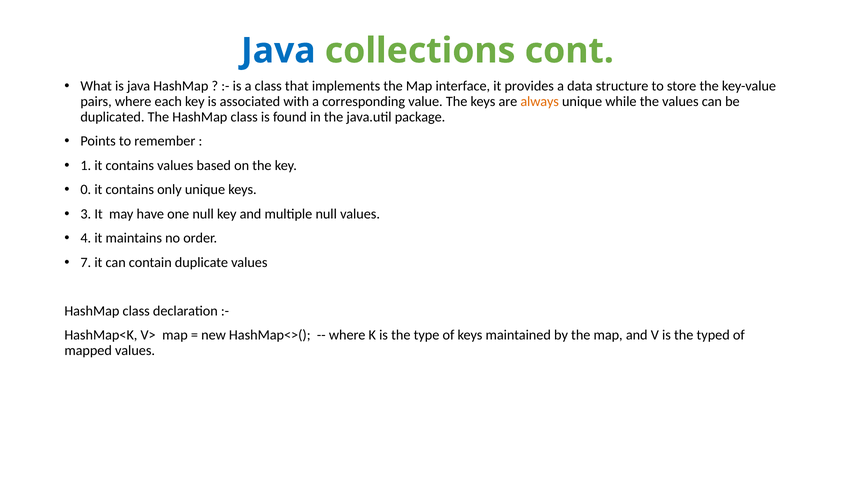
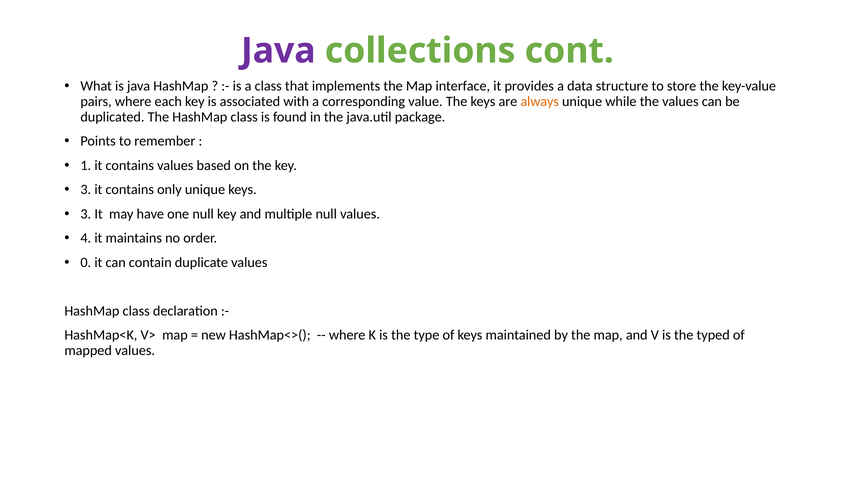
Java colour: blue -> purple (278, 51)
0: 0 -> 3 (86, 190)
7: 7 -> 0 (86, 262)
